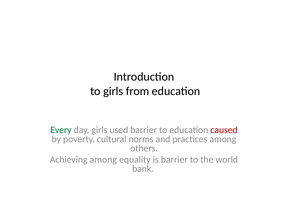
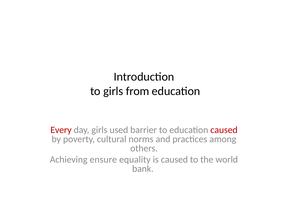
Every colour: green -> red (61, 130)
Achieving among: among -> ensure (103, 160)
is barrier: barrier -> caused (174, 160)
